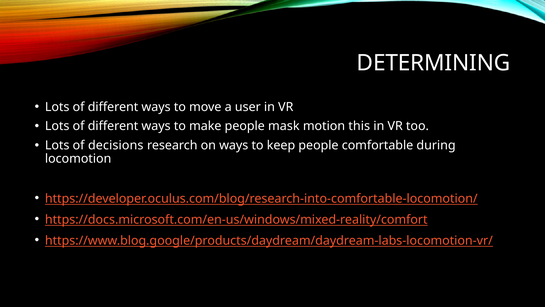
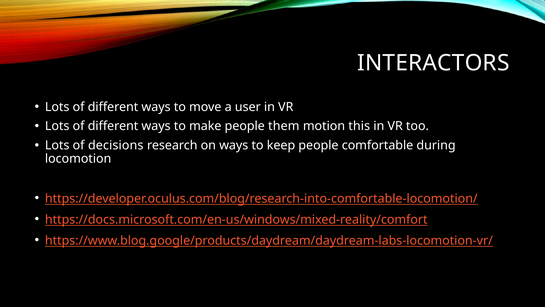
DETERMINING: DETERMINING -> INTERACTORS (433, 63)
mask: mask -> them (284, 126)
